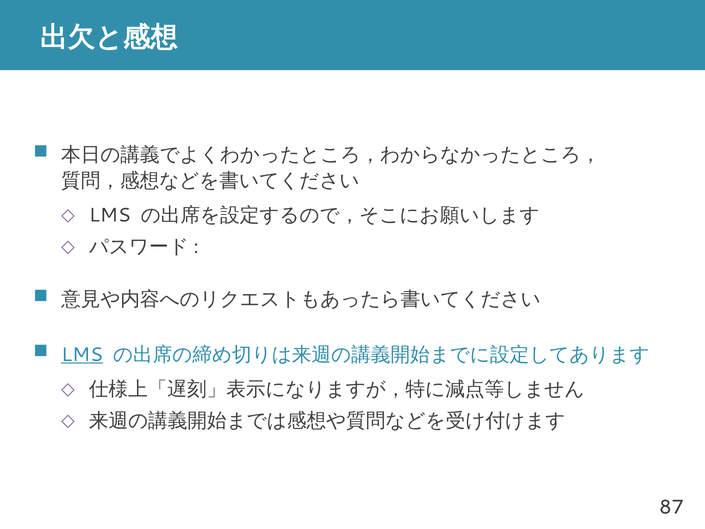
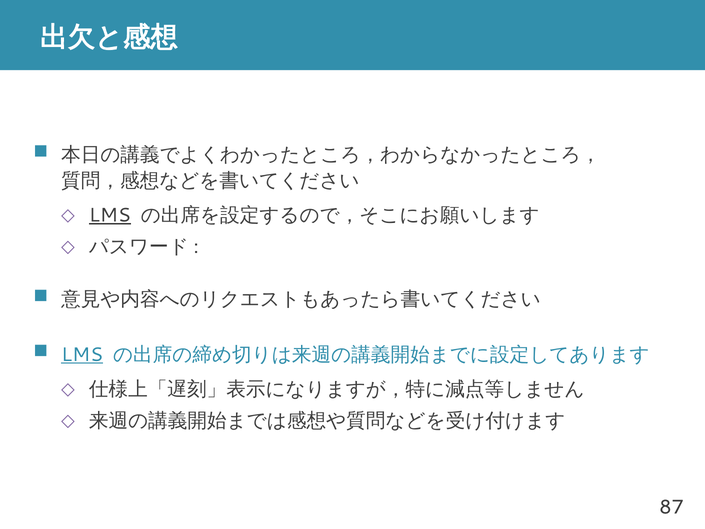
LMS underline: none -> present (110, 215)
